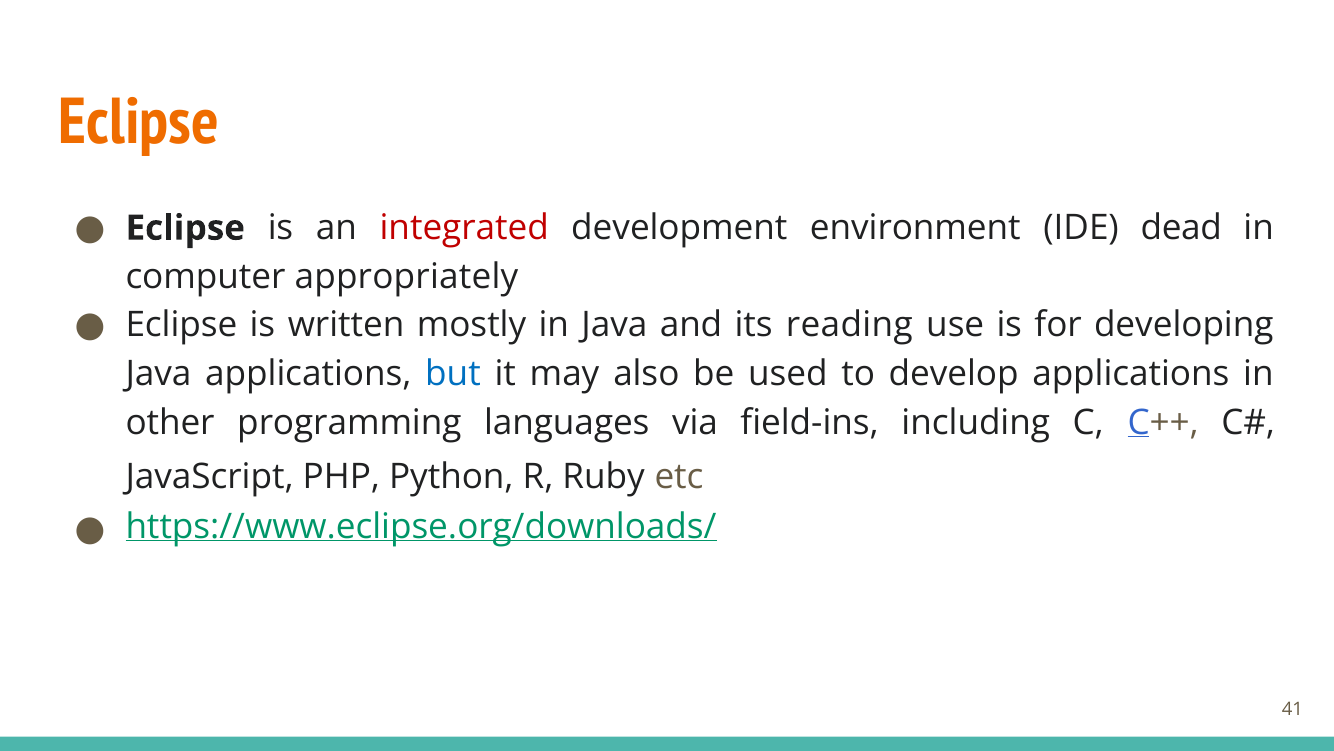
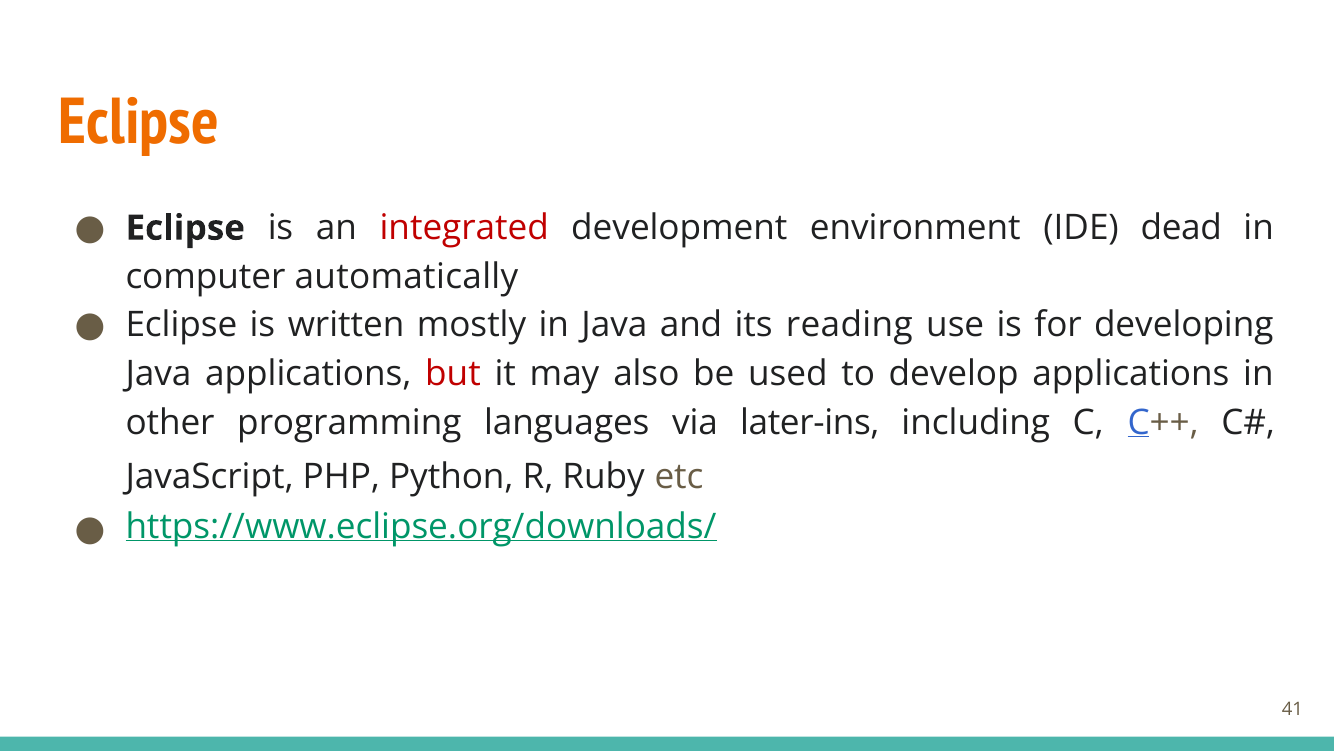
appropriately: appropriately -> automatically (406, 276)
but colour: blue -> red (453, 373)
field-ins: field-ins -> later-ins (810, 423)
